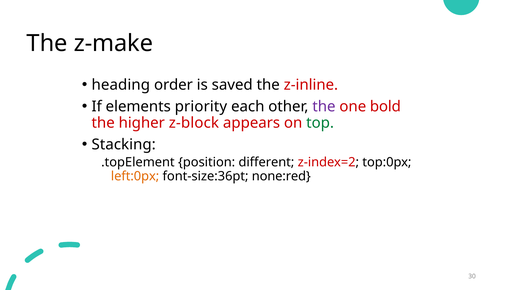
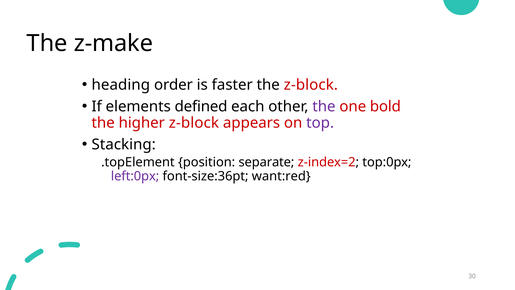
saved: saved -> faster (232, 85)
the z-inline: z-inline -> z-block (311, 85)
priority: priority -> defined (201, 106)
top colour: green -> purple (320, 123)
different: different -> separate (266, 162)
left:0px colour: orange -> purple (135, 176)
none:red: none:red -> want:red (281, 176)
